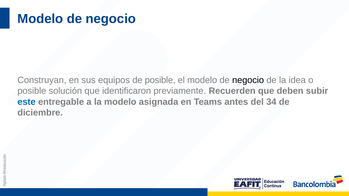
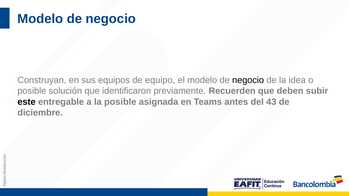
de posible: posible -> equipo (160, 80)
este colour: blue -> black (27, 102)
la modelo: modelo -> posible (120, 102)
34: 34 -> 43 (271, 102)
